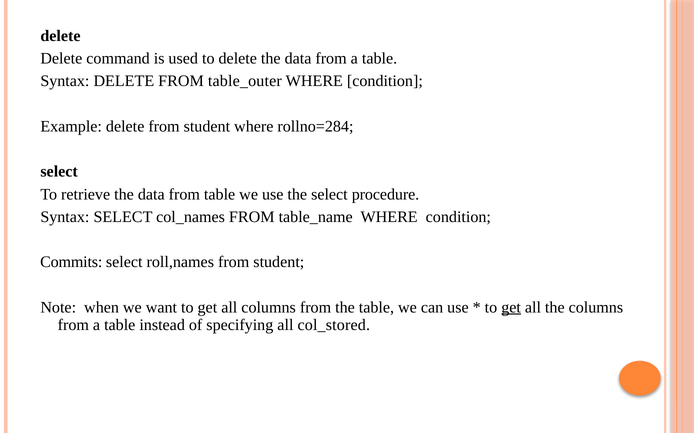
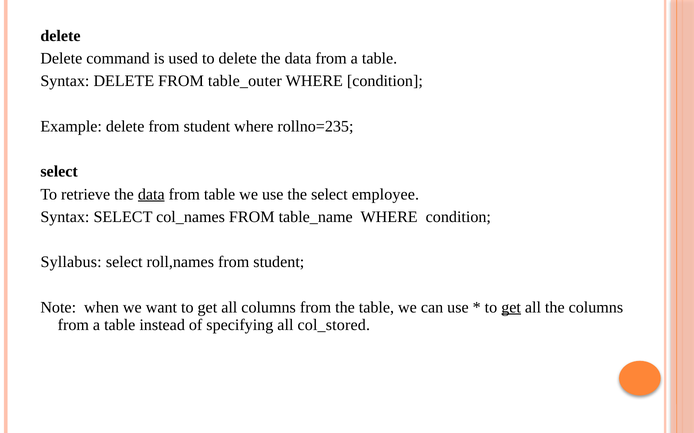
rollno=284: rollno=284 -> rollno=235 (315, 127)
data underline: none -> present (151, 195)
procedure: procedure -> employee (385, 195)
Commits: Commits -> Syllabus (71, 263)
